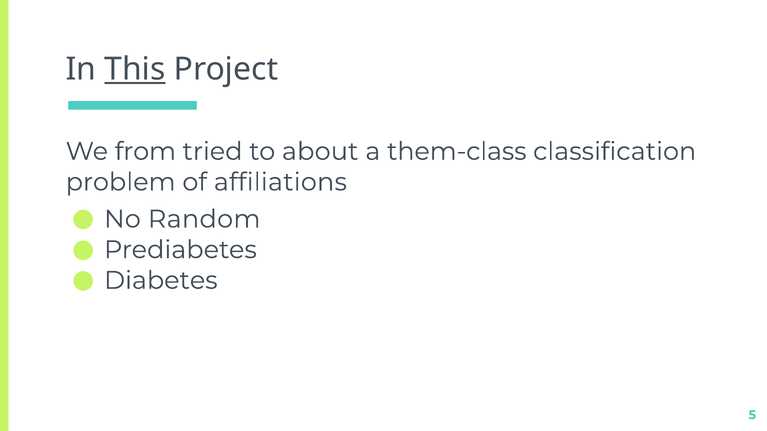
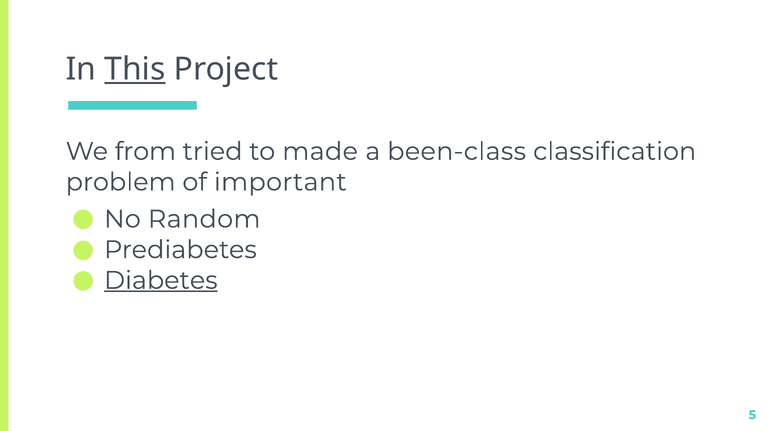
about: about -> made (320, 152)
them-class: them-class -> been-class (457, 152)
affiliations: affiliations -> important (280, 182)
Diabetes underline: none -> present (161, 281)
